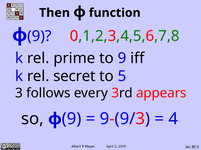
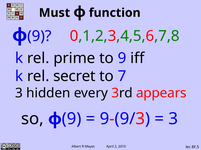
Then: Then -> Must (54, 13)
5: 5 -> 7 (122, 77)
follows: follows -> hidden (48, 94)
4: 4 -> 3 (173, 119)
